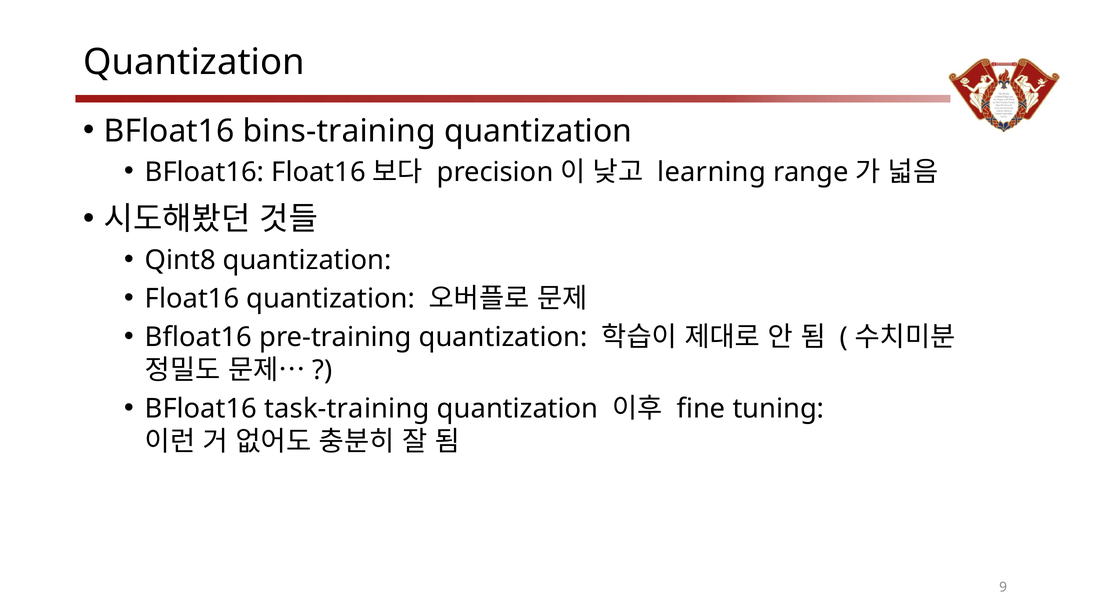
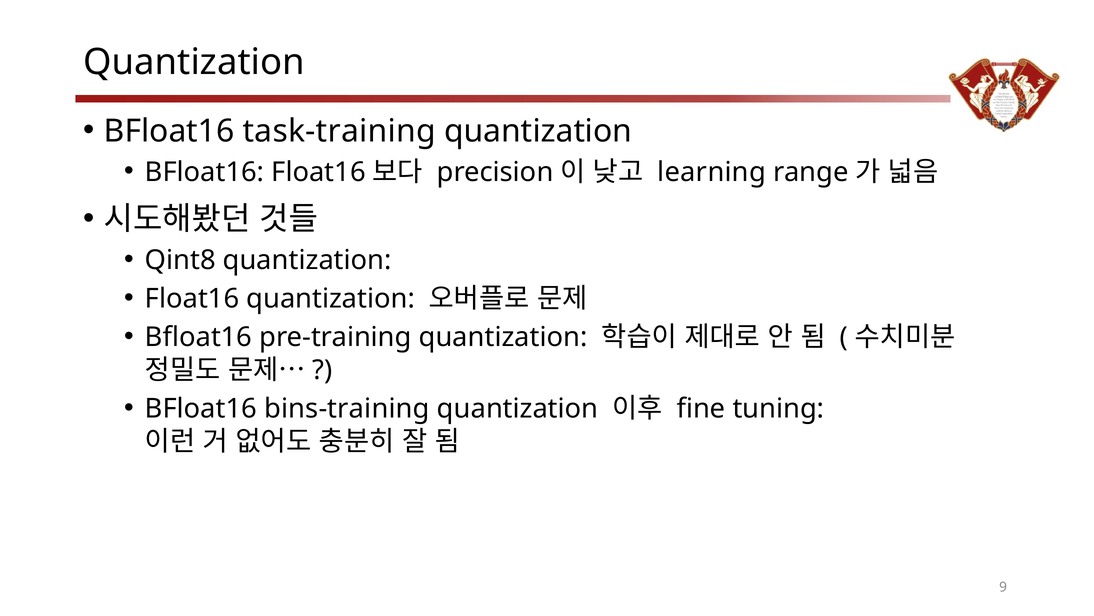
bins-training: bins-training -> task-training (339, 131)
task-training: task-training -> bins-training (347, 408)
